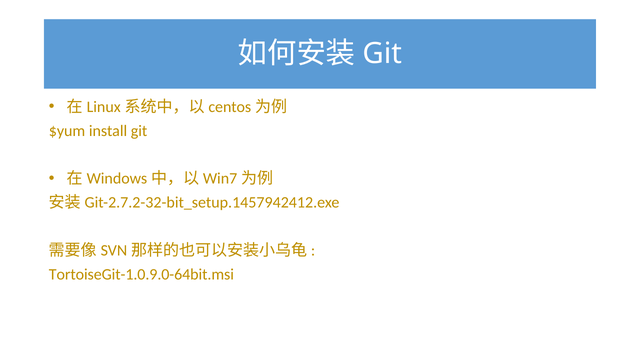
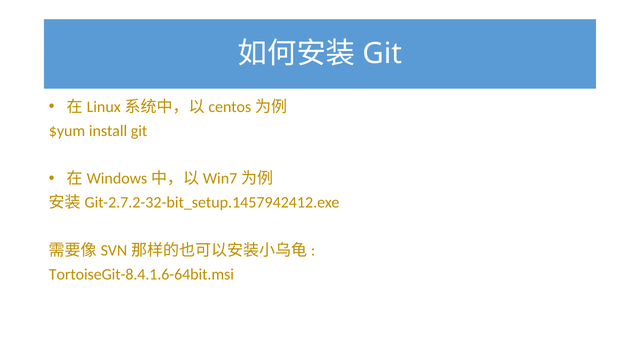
TortoiseGit-1.0.9.0-64bit.msi: TortoiseGit-1.0.9.0-64bit.msi -> TortoiseGit-8.4.1.6-64bit.msi (141, 274)
